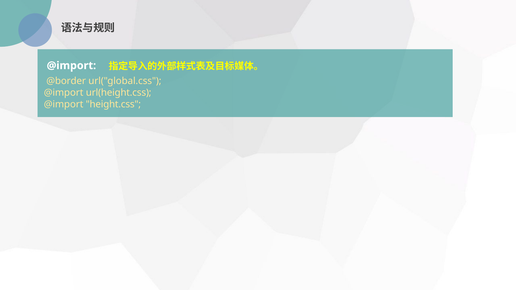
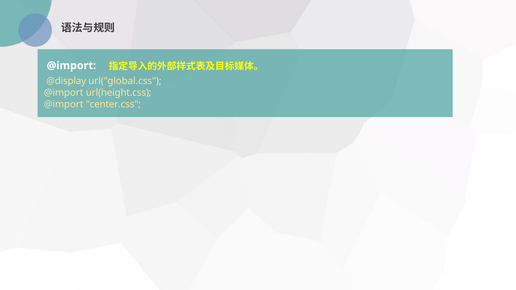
@border: @border -> @display (66, 81)
height.css: height.css -> center.css (113, 104)
